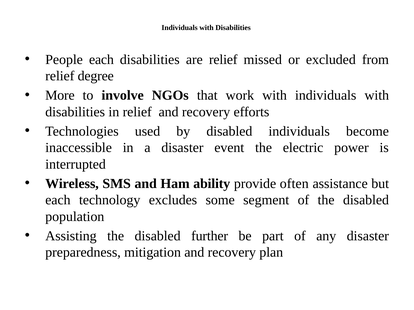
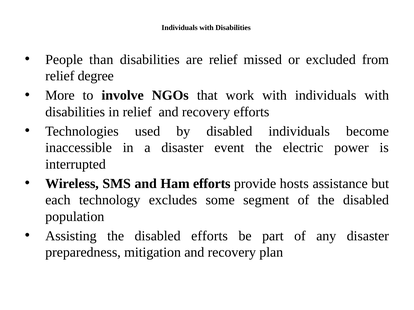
People each: each -> than (101, 60)
Ham ability: ability -> efforts (212, 184)
often: often -> hosts (294, 184)
disabled further: further -> efforts (210, 236)
